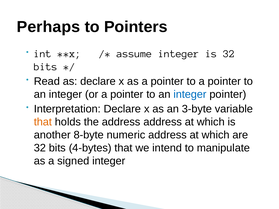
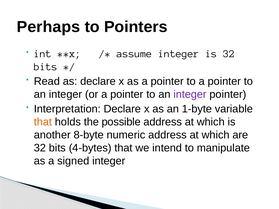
integer colour: blue -> purple (190, 94)
3-byte: 3-byte -> 1-byte (197, 109)
the address: address -> possible (121, 122)
